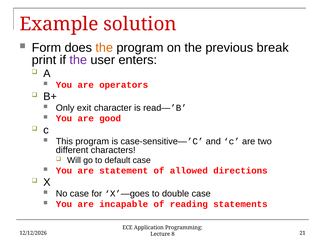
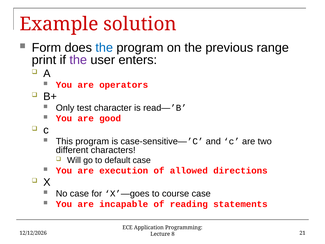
the colour: orange -> blue (104, 48)
break: break -> range (273, 48)
exit: exit -> test (84, 108)
statement: statement -> execution (124, 170)
double: double -> course (176, 193)
